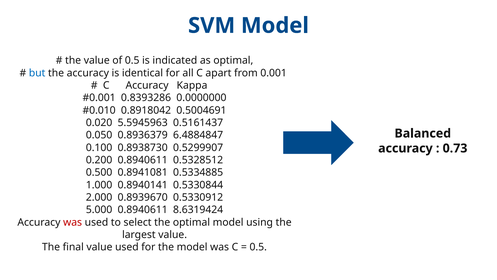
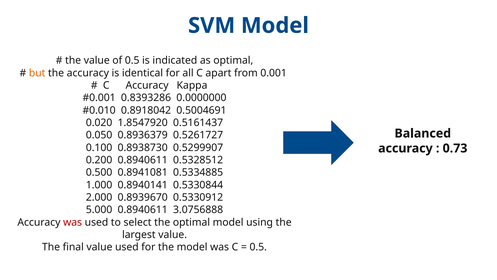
but colour: blue -> orange (37, 73)
5.5945963: 5.5945963 -> 1.8547920 (143, 123)
6.4884847: 6.4884847 -> 0.5261727 (198, 135)
8.6319424: 8.6319424 -> 3.0756888 (198, 210)
